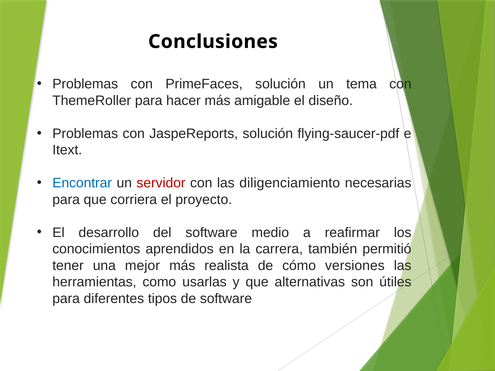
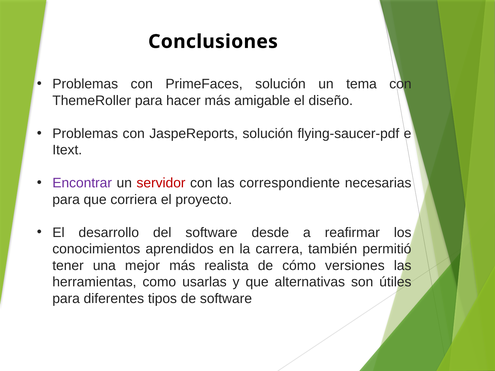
Encontrar colour: blue -> purple (82, 183)
diligenciamiento: diligenciamiento -> correspondiente (290, 183)
medio: medio -> desde (270, 233)
